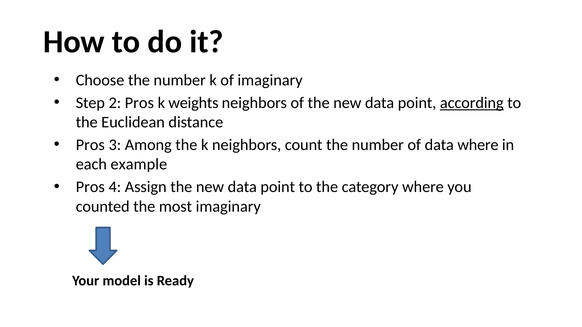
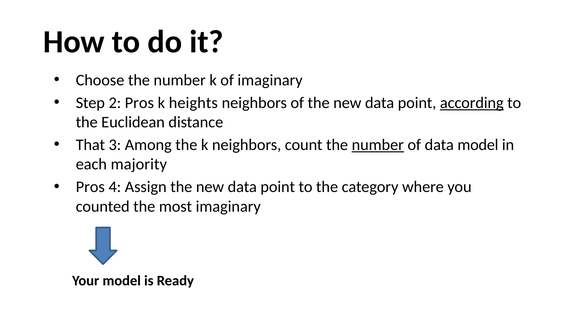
weights: weights -> heights (193, 103)
Pros: Pros -> That (90, 145)
number underline: none -> present (378, 145)
data where: where -> model (478, 145)
example: example -> majority (139, 164)
